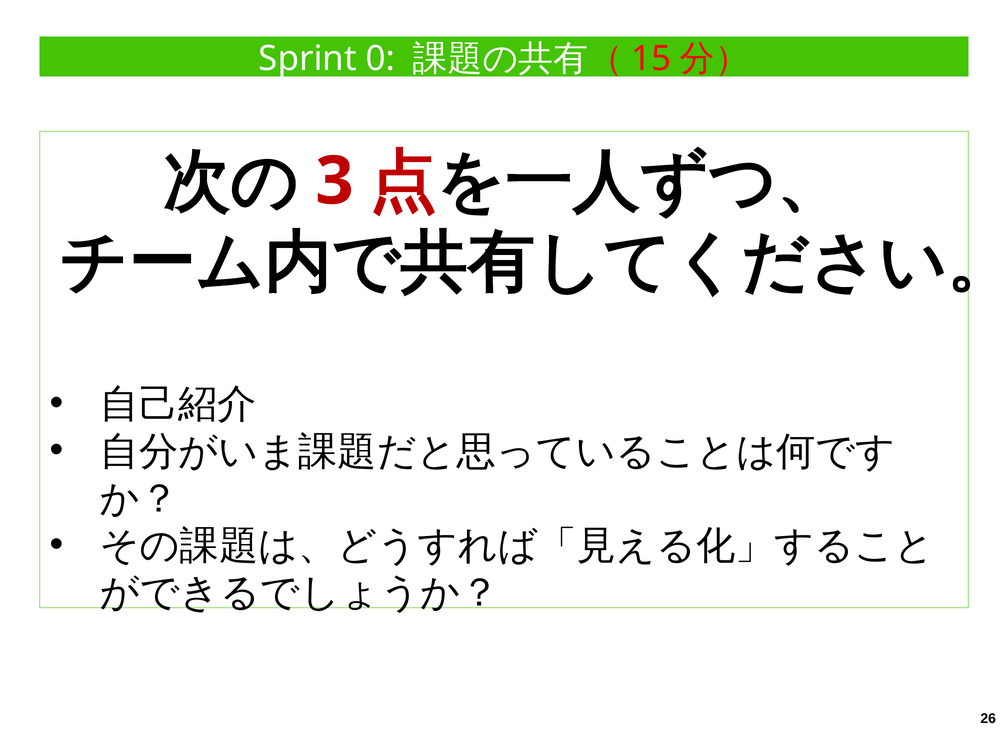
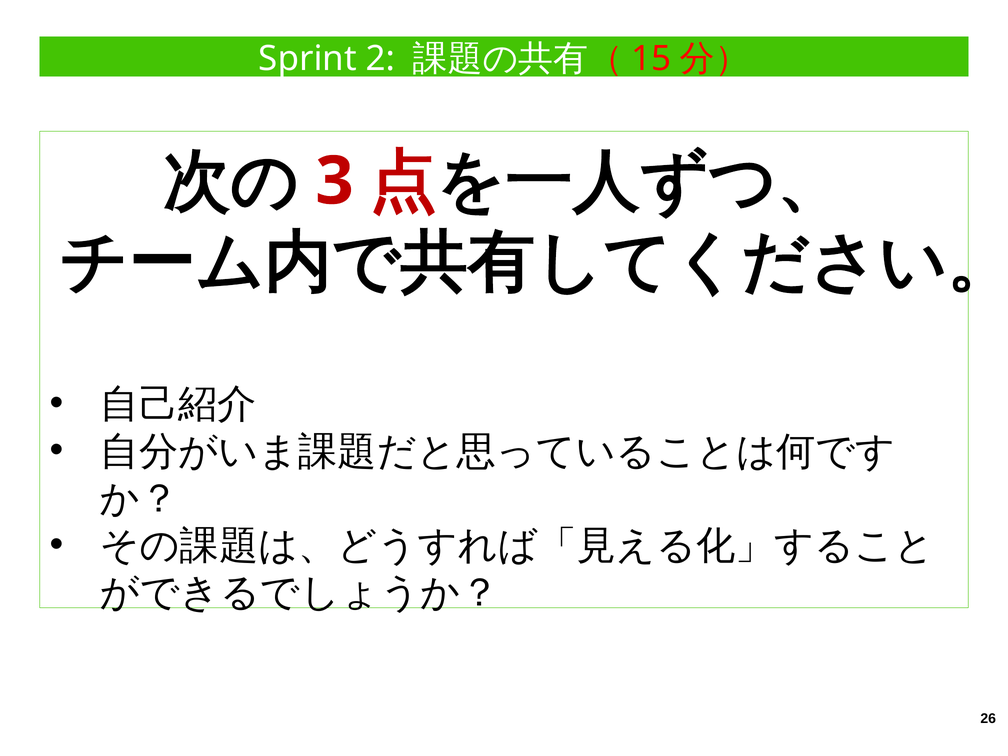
0: 0 -> 2 (380, 59)
